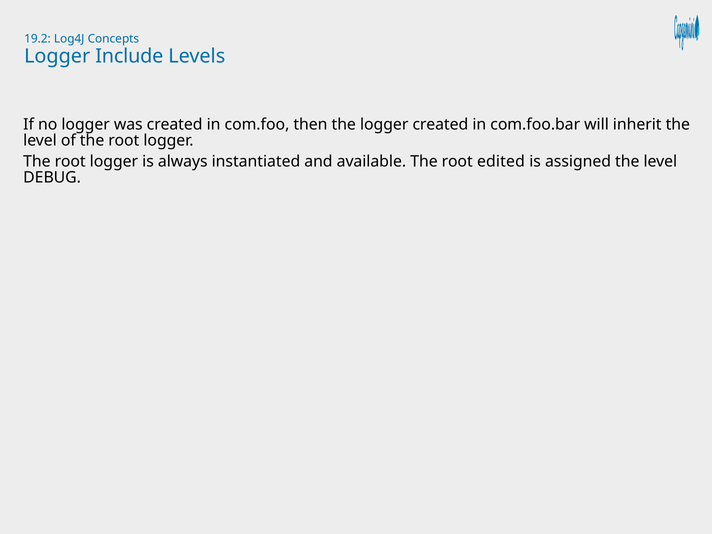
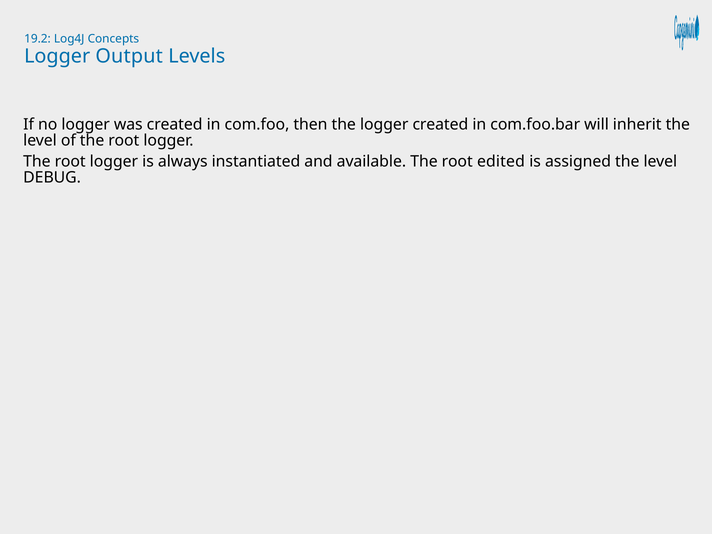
Include: Include -> Output (129, 56)
